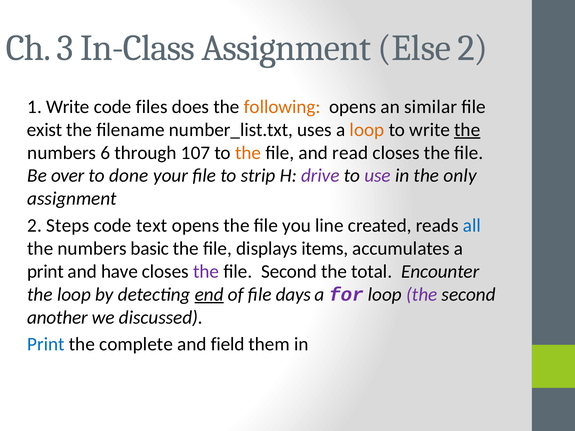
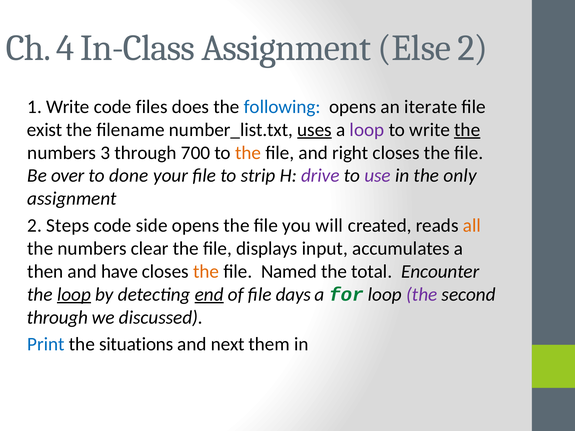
3: 3 -> 4 (65, 48)
following colour: orange -> blue (282, 107)
similar: similar -> iterate (431, 107)
uses underline: none -> present (315, 130)
loop colour: orange -> purple (367, 130)
6: 6 -> 3 (105, 153)
107: 107 -> 700 (196, 153)
read: read -> right (350, 153)
text: text -> side (152, 226)
line: line -> will (329, 226)
all colour: blue -> orange (472, 226)
basic: basic -> clear (150, 249)
items: items -> input (325, 249)
print: print -> then (45, 272)
the colour: purple -> orange (206, 272)
file Second: Second -> Named (289, 272)
loop underline: none -> present (74, 295)
for colour: purple -> green (346, 295)
another: another -> through (57, 318)
complete: complete -> situations (136, 344)
field: field -> next (228, 344)
